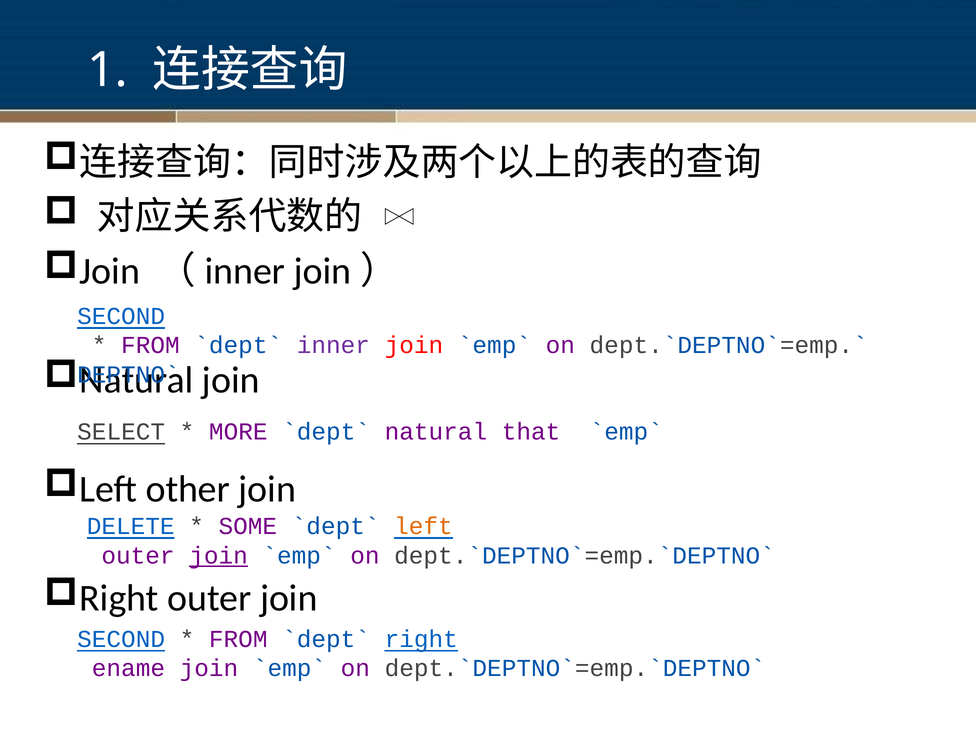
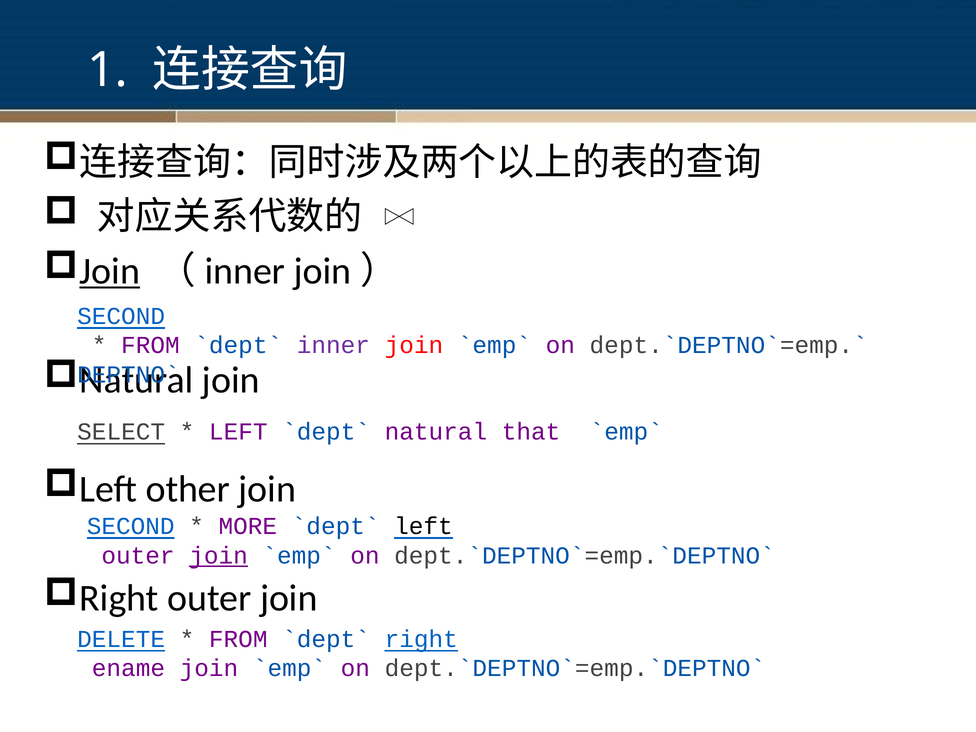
Join underline: none -> present (110, 271)
MORE: MORE -> LEFT (238, 432)
DELETE: DELETE -> SECOND (131, 526)
SOME: SOME -> MORE (248, 526)
left colour: orange -> black (423, 526)
SECOND: SECOND -> DELETE (121, 639)
